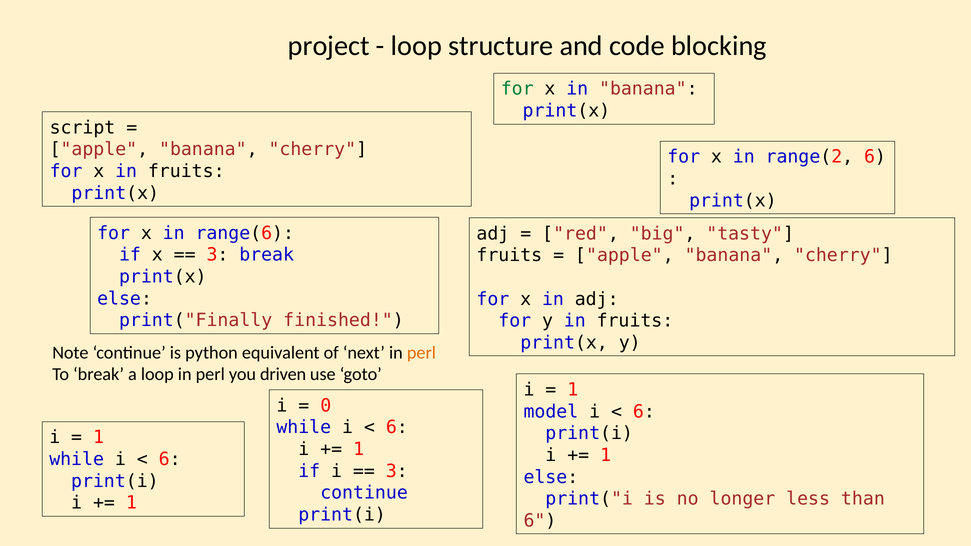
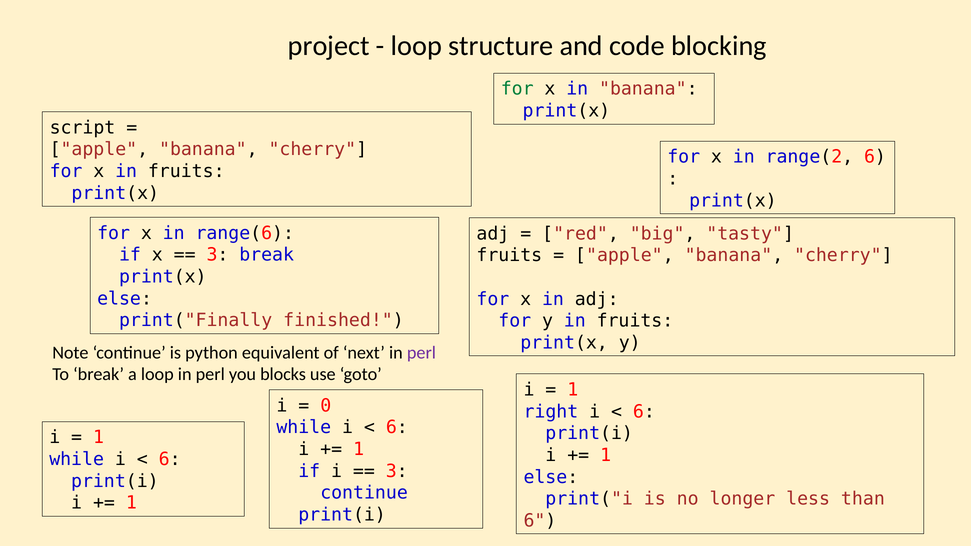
perl colour: orange -> purple (421, 353)
driven: driven -> blocks (283, 375)
model: model -> right (551, 412)
